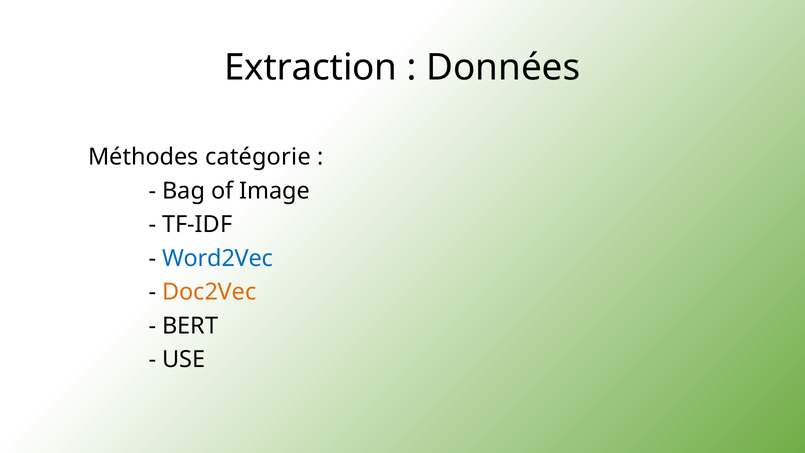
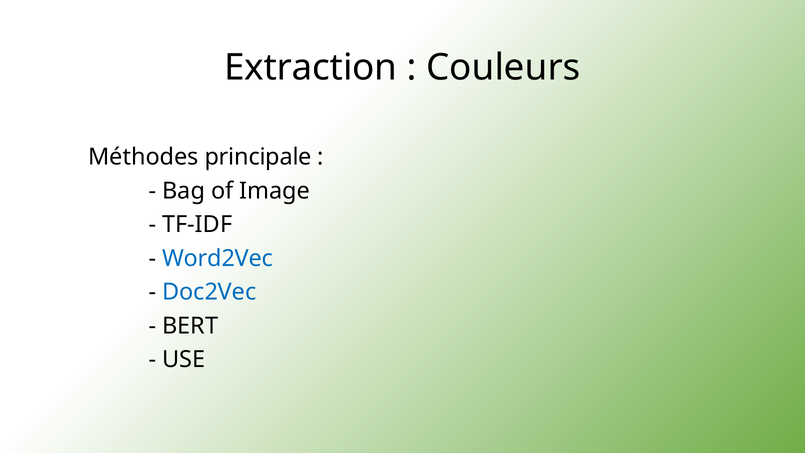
Données: Données -> Couleurs (503, 68)
catégorie: catégorie -> principale (258, 157)
Doc2Vec colour: orange -> blue (209, 292)
